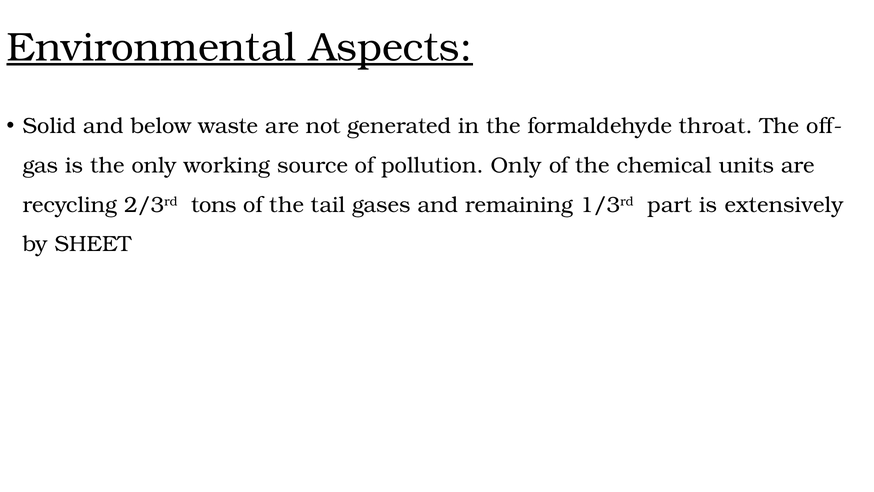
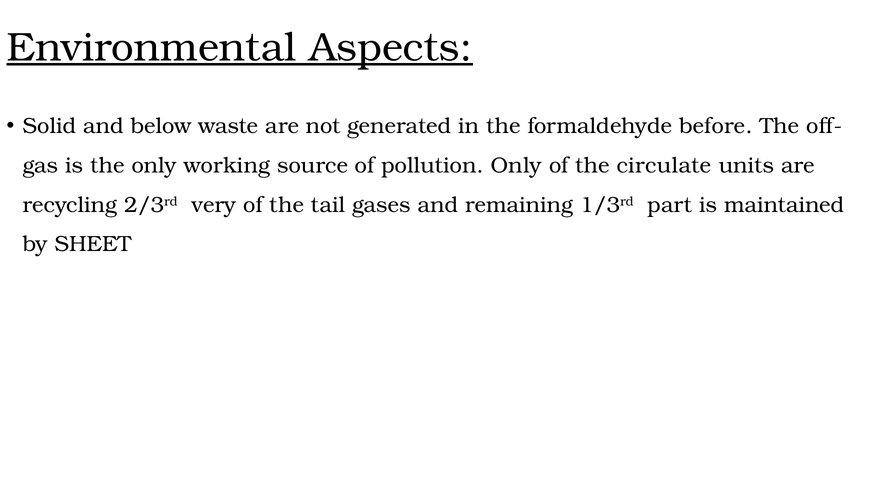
throat: throat -> before (716, 126)
chemical: chemical -> circulate (664, 165)
tons: tons -> very (214, 205)
extensively: extensively -> maintained (784, 205)
